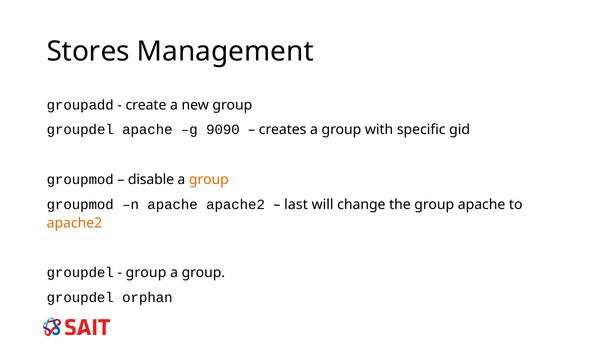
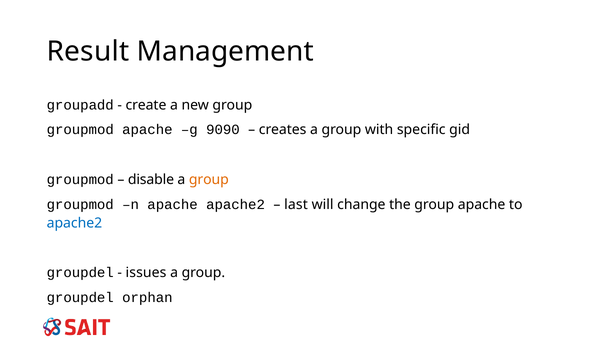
Stores: Stores -> Result (88, 51)
groupdel: groupdel -> groupmod (80, 130)
apache2 colour: orange -> blue (74, 223)
group: group -> issues (146, 273)
